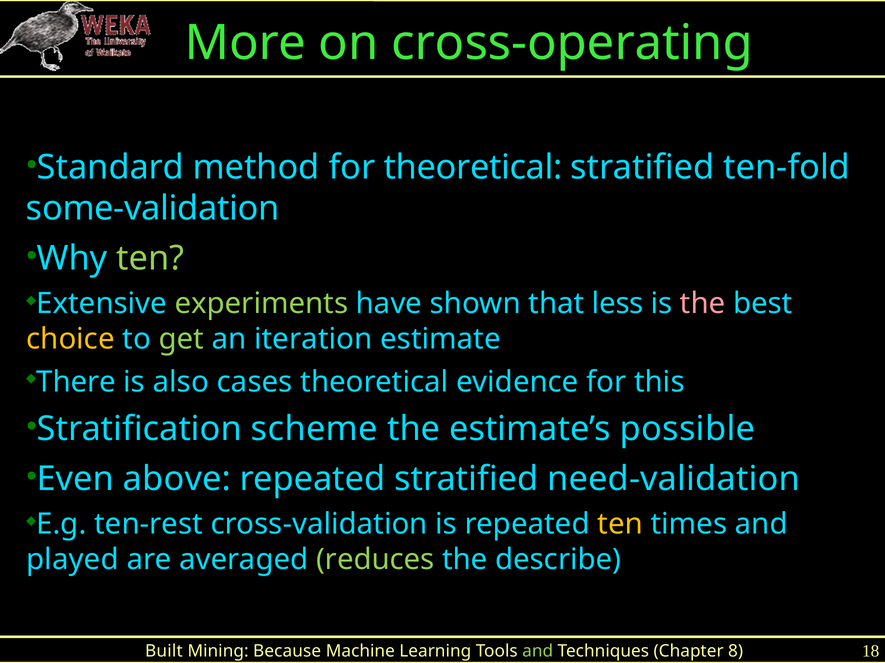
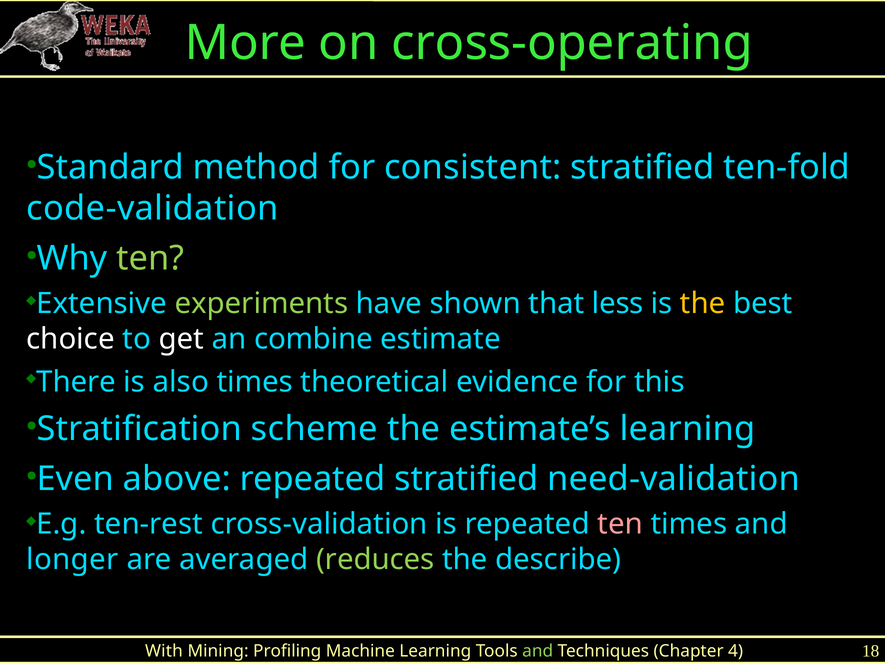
for theoretical: theoretical -> consistent (473, 167)
some-validation: some-validation -> code-validation (152, 209)
the colour: pink -> yellow (703, 304)
choice colour: yellow -> white (70, 339)
get colour: light green -> white (181, 339)
iteration: iteration -> combine (313, 339)
also cases: cases -> times (255, 382)
estimate’s possible: possible -> learning (688, 430)
ten colour: yellow -> pink (620, 525)
played: played -> longer (72, 560)
Built: Built -> With (164, 652)
Because: Because -> Profiling (287, 652)
8: 8 -> 4 (736, 652)
